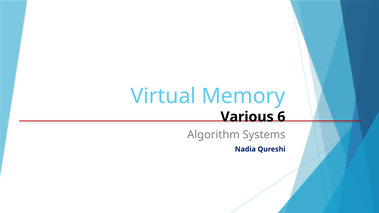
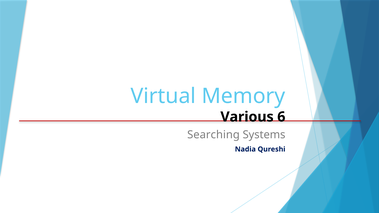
Algorithm: Algorithm -> Searching (213, 135)
